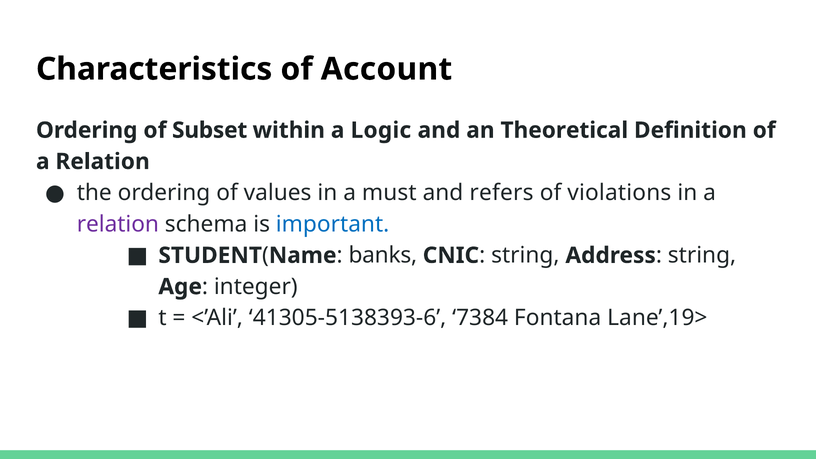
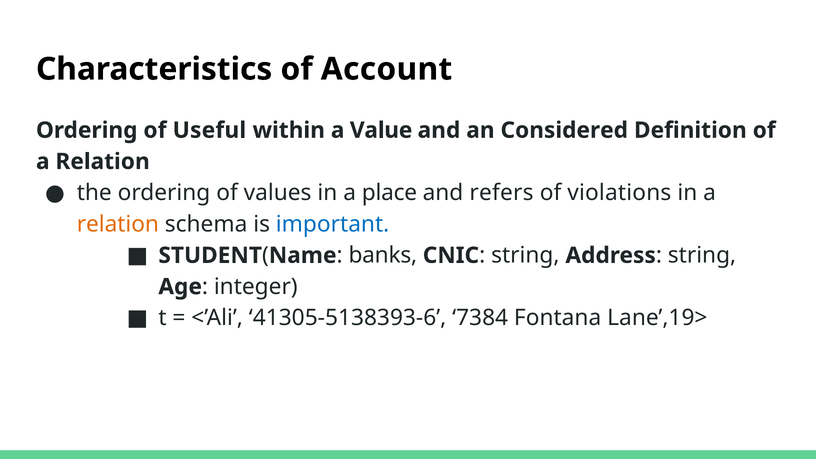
Subset: Subset -> Useful (209, 130)
Logic: Logic -> Value (381, 130)
Theoretical: Theoretical -> Considered (564, 130)
must: must -> place (389, 193)
relation colour: purple -> orange (118, 224)
